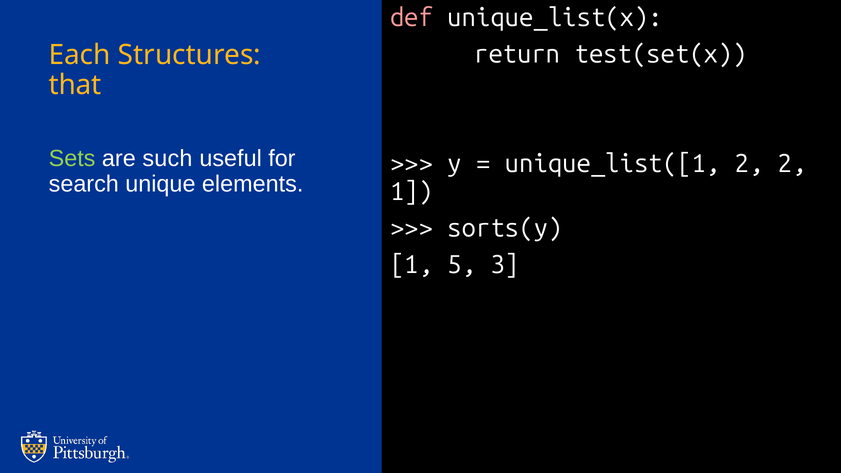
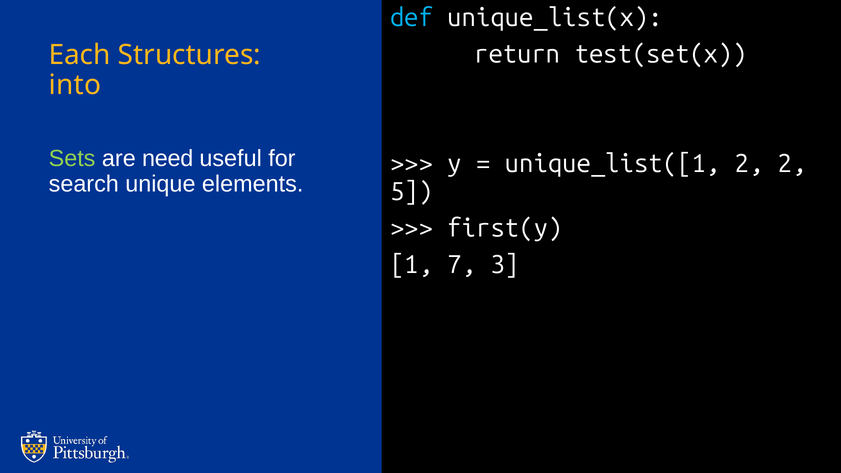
def colour: pink -> light blue (412, 18)
that: that -> into (75, 85)
such: such -> need (168, 159)
1: 1 -> 5 (412, 192)
sorts(y: sorts(y -> first(y (505, 228)
5: 5 -> 7 (462, 265)
